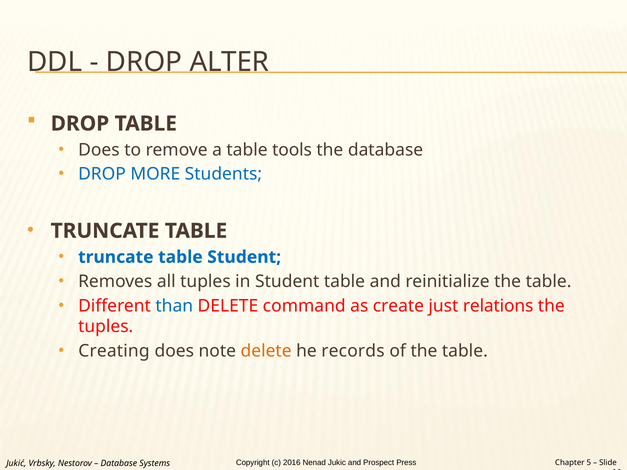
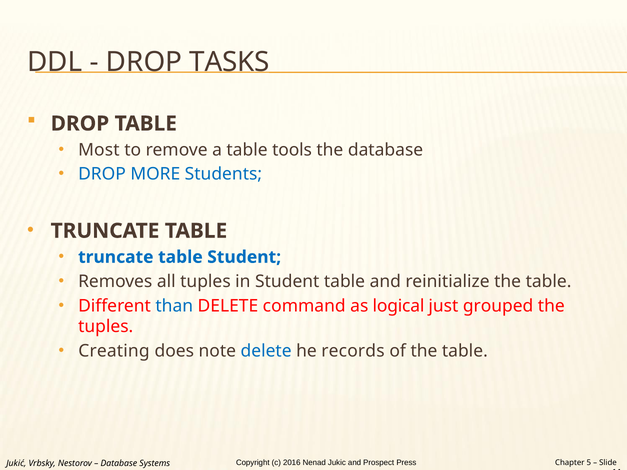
ALTER: ALTER -> TASKS (229, 62)
Does: Does -> Most (99, 150)
create: create -> logical (398, 306)
relations: relations -> grouped (498, 306)
delete colour: orange -> blue (266, 351)
